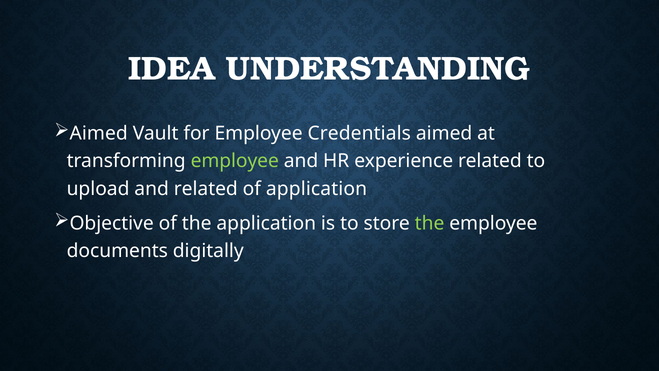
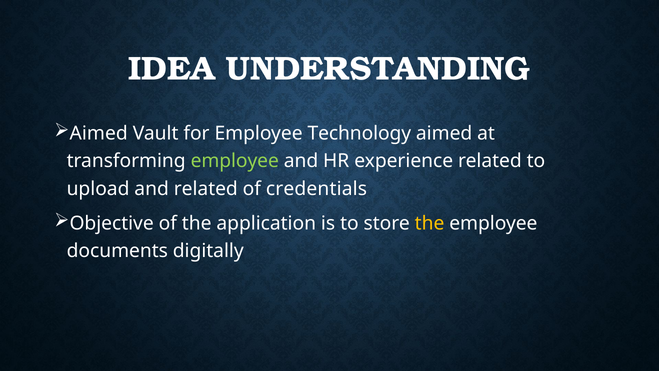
Credentials: Credentials -> Technology (359, 133)
of application: application -> credentials (317, 189)
the colour: light green -> yellow (430, 223)
